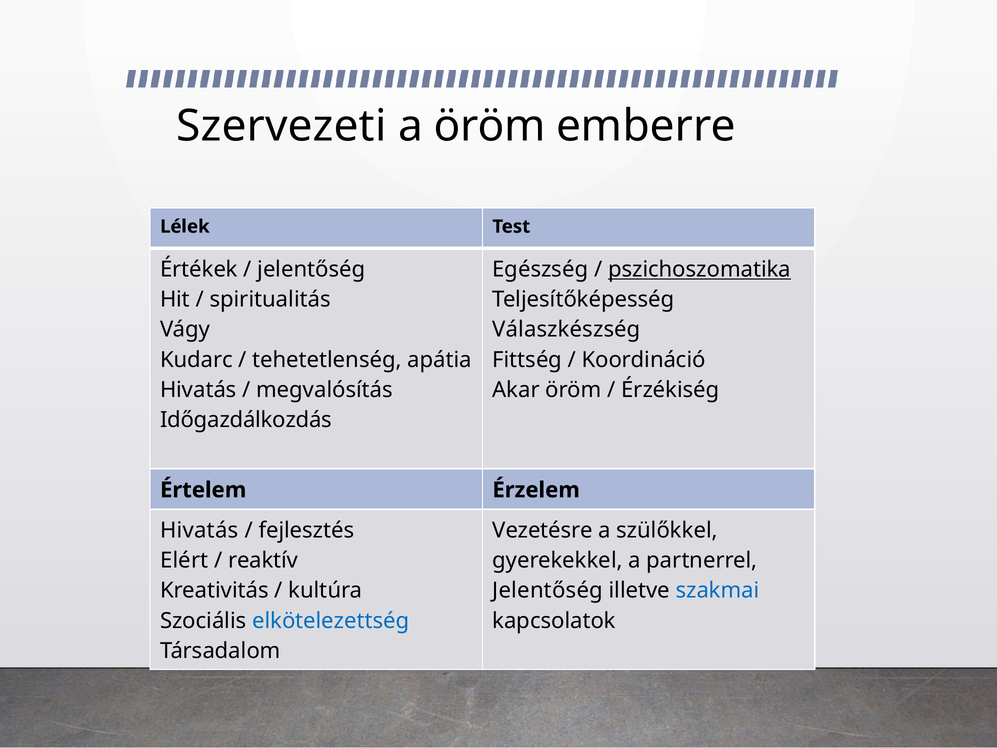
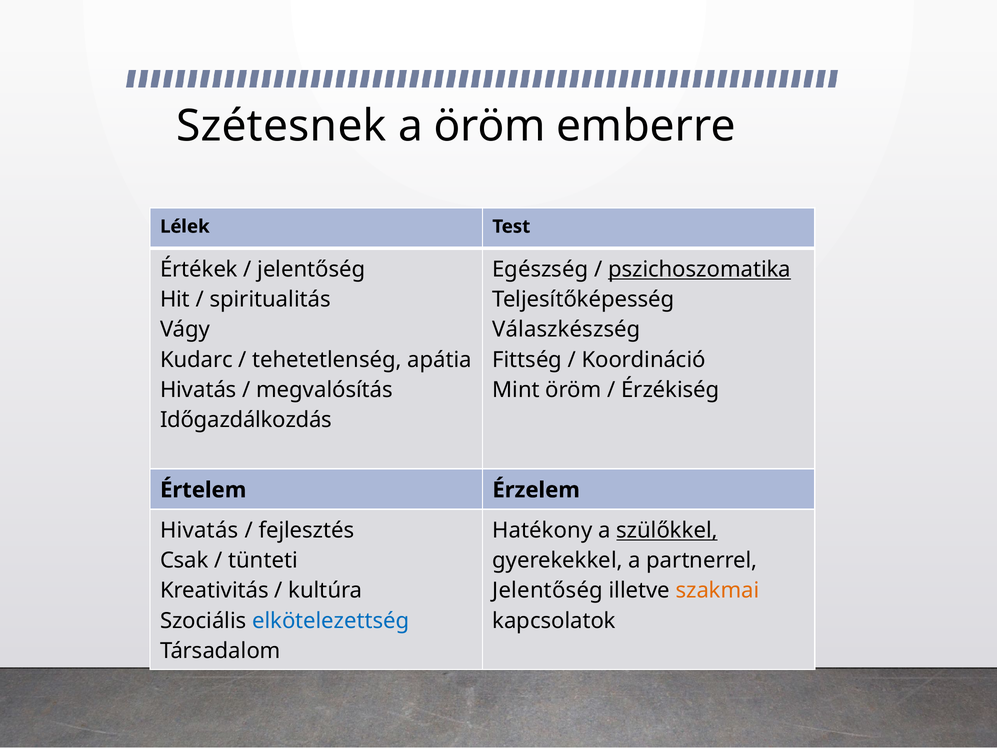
Szervezeti: Szervezeti -> Szétesnek (281, 126)
Akar: Akar -> Mint (516, 390)
Vezetésre: Vezetésre -> Hatékony (542, 530)
szülőkkel underline: none -> present (667, 530)
Elért: Elért -> Csak (184, 560)
reaktív: reaktív -> tünteti (263, 560)
szakmai colour: blue -> orange (718, 590)
